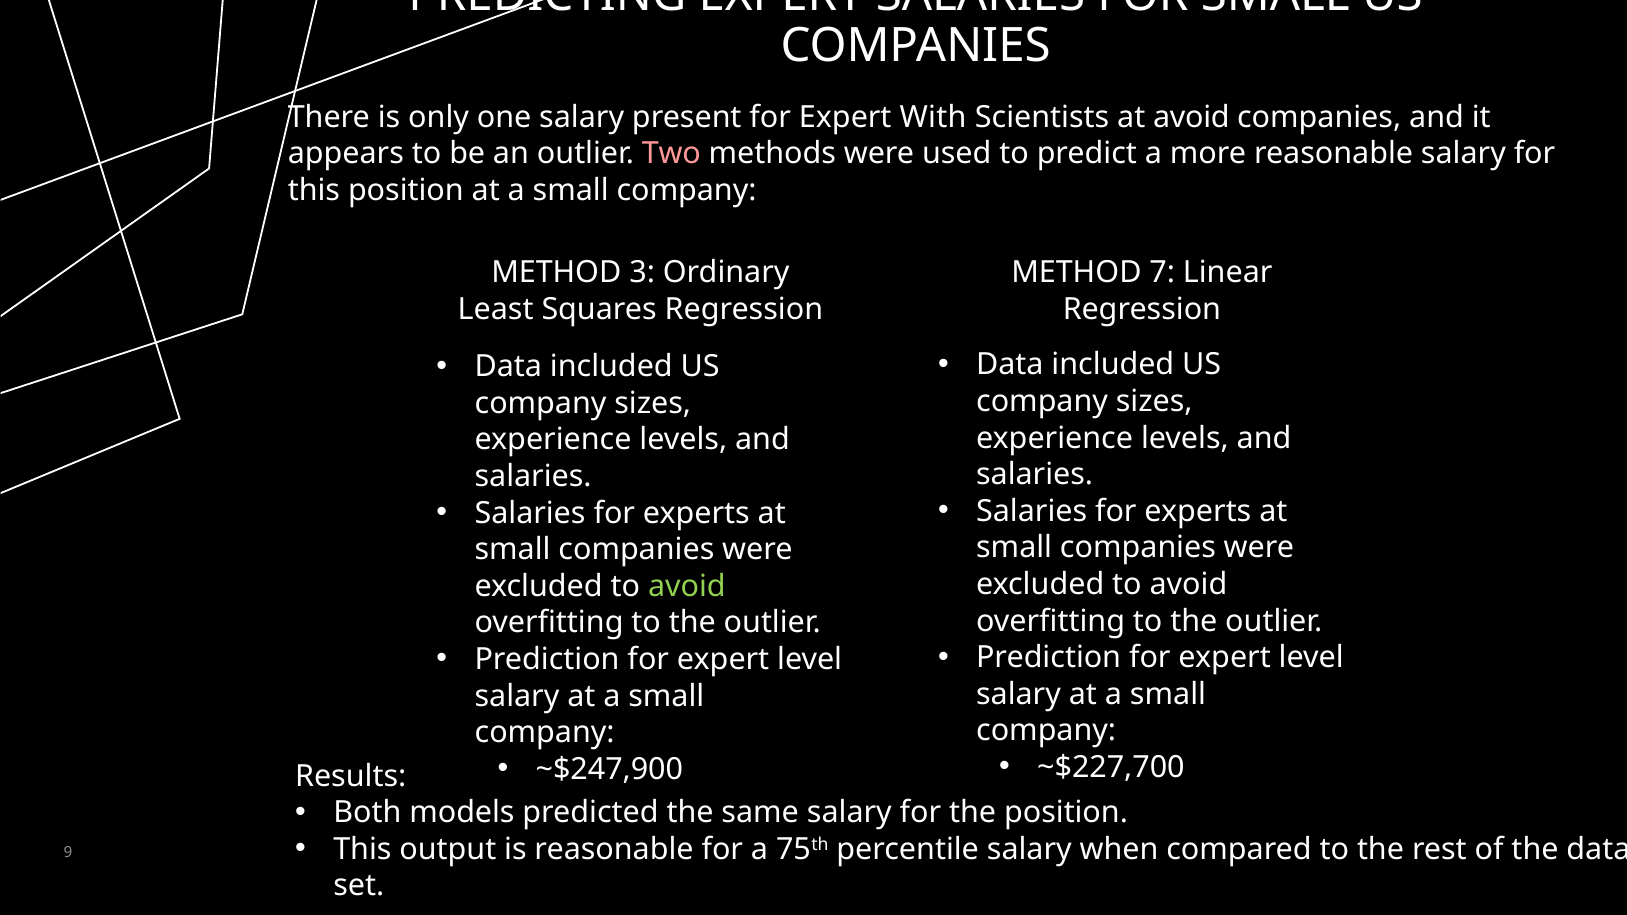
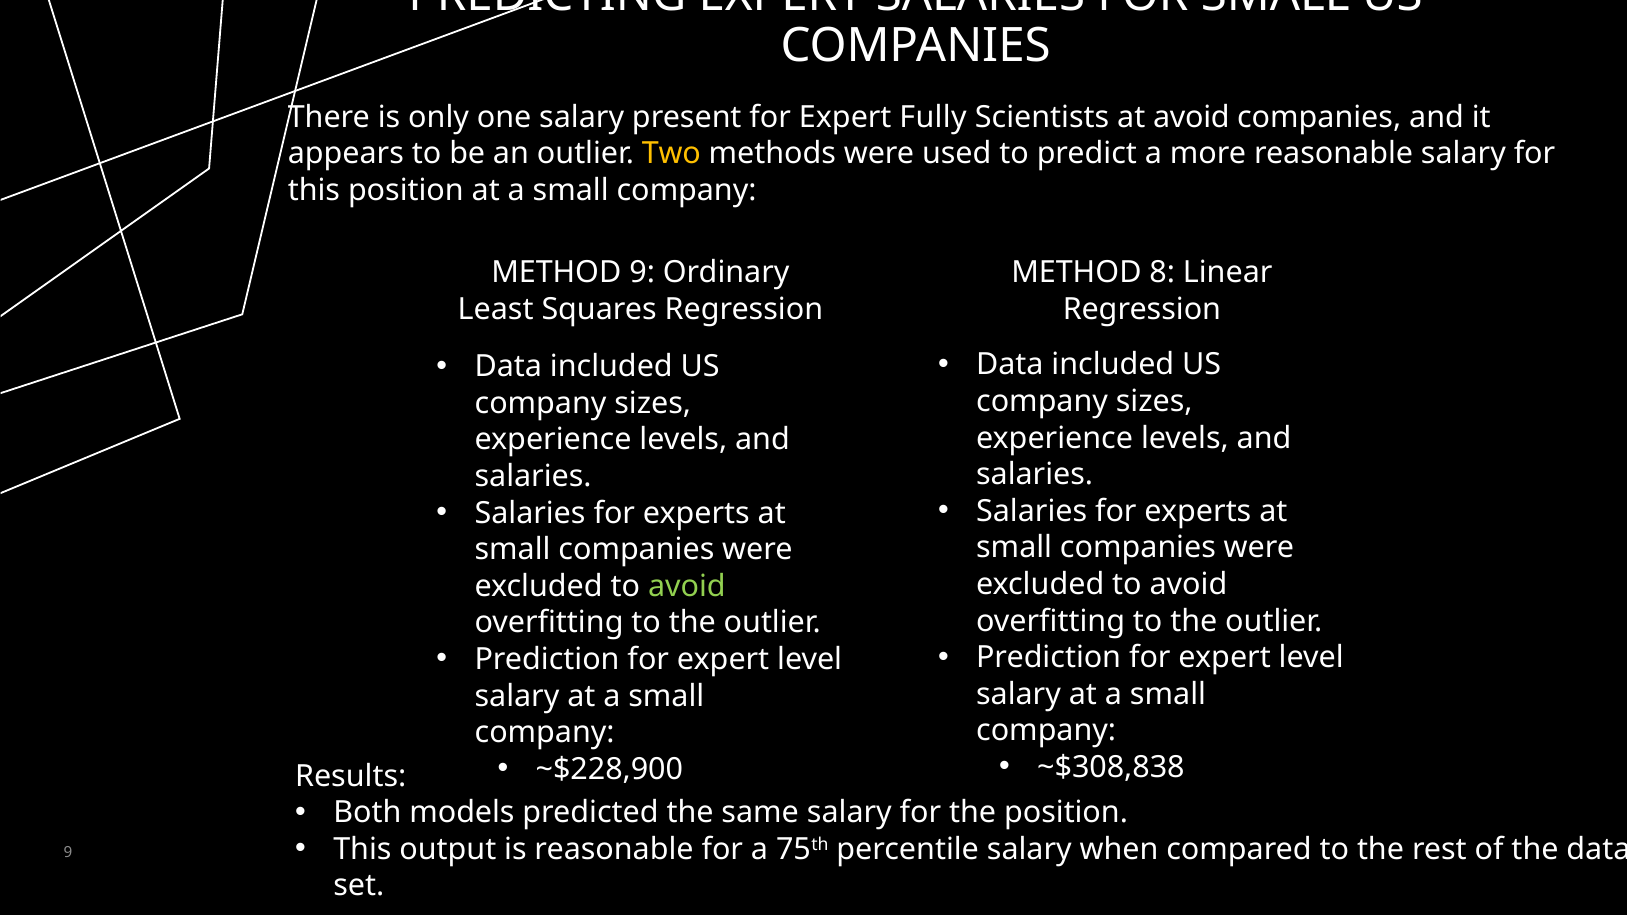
With: With -> Fully (933, 117)
Two colour: pink -> yellow (671, 154)
METHOD 3: 3 -> 9 (642, 273)
7: 7 -> 8 (1162, 273)
~$227,700: ~$227,700 -> ~$308,838 (1111, 768)
~$247,900: ~$247,900 -> ~$228,900 (609, 769)
